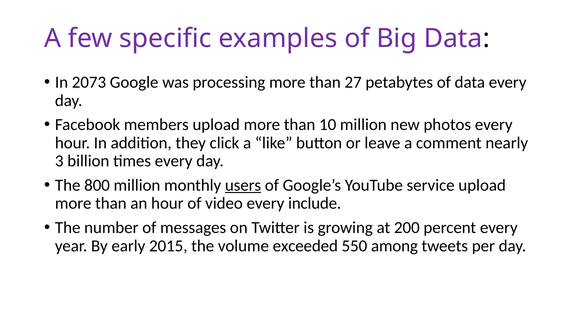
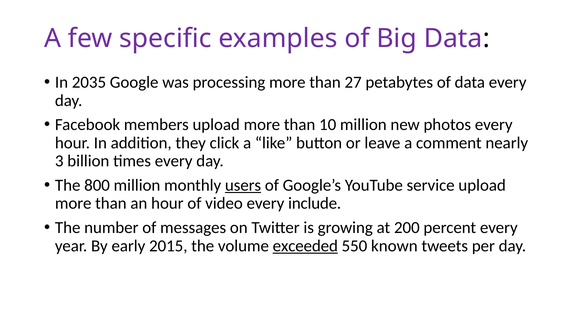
2073: 2073 -> 2035 (89, 83)
exceeded underline: none -> present (305, 246)
among: among -> known (394, 246)
